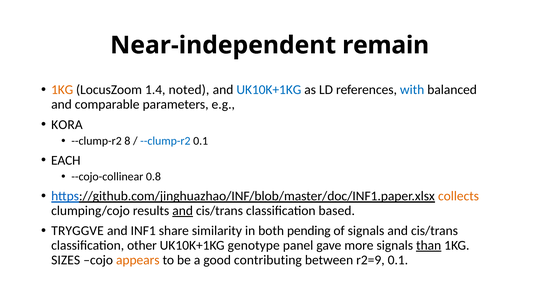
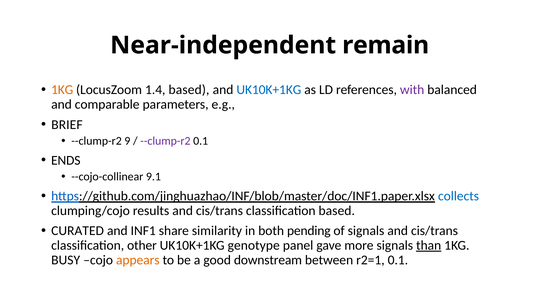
1.4 noted: noted -> based (189, 90)
with colour: blue -> purple (412, 90)
KORA: KORA -> BRIEF (67, 125)
8: 8 -> 9 (127, 141)
--clump-r2 colour: blue -> purple (165, 141)
EACH: EACH -> ENDS (66, 160)
0.8: 0.8 -> 9.1 (153, 177)
collects colour: orange -> blue (459, 196)
and underline: present -> none (183, 211)
TRYGGVE: TRYGGVE -> CURATED (78, 231)
SIZES: SIZES -> BUSY (66, 260)
contributing: contributing -> downstream (268, 260)
r2=9: r2=9 -> r2=1 (370, 260)
